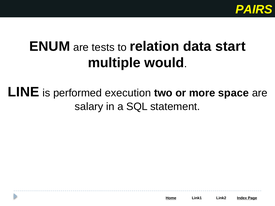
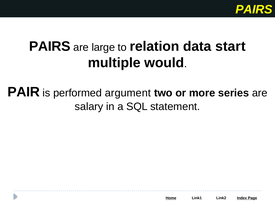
ENUM: ENUM -> PAIRS (50, 46)
tests: tests -> large (103, 47)
LINE: LINE -> PAIR (24, 92)
execution: execution -> argument (128, 93)
space: space -> series (234, 93)
